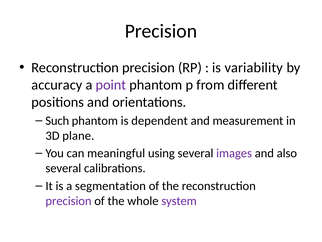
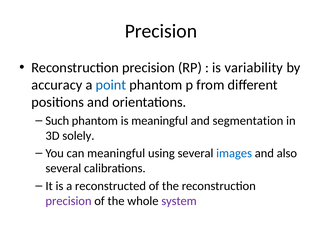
point colour: purple -> blue (111, 85)
is dependent: dependent -> meaningful (160, 120)
measurement: measurement -> segmentation (248, 120)
plane: plane -> solely (78, 135)
images colour: purple -> blue (234, 153)
segmentation: segmentation -> reconstructed (110, 186)
